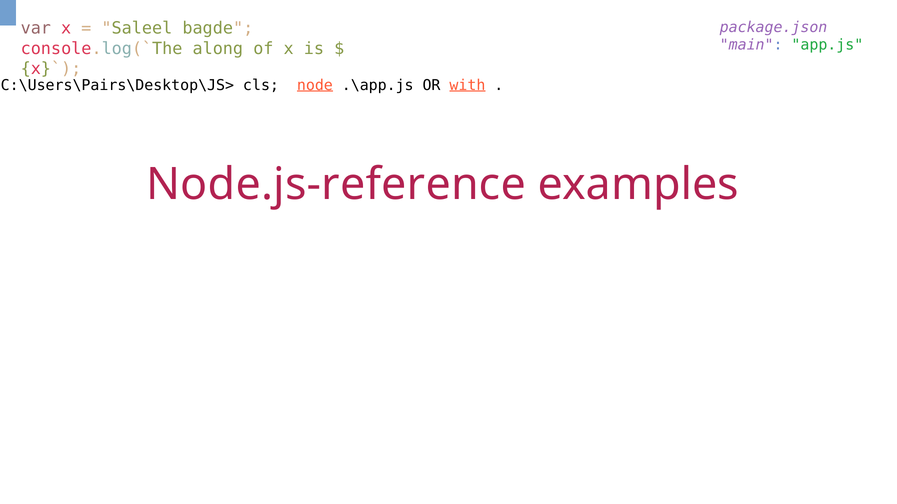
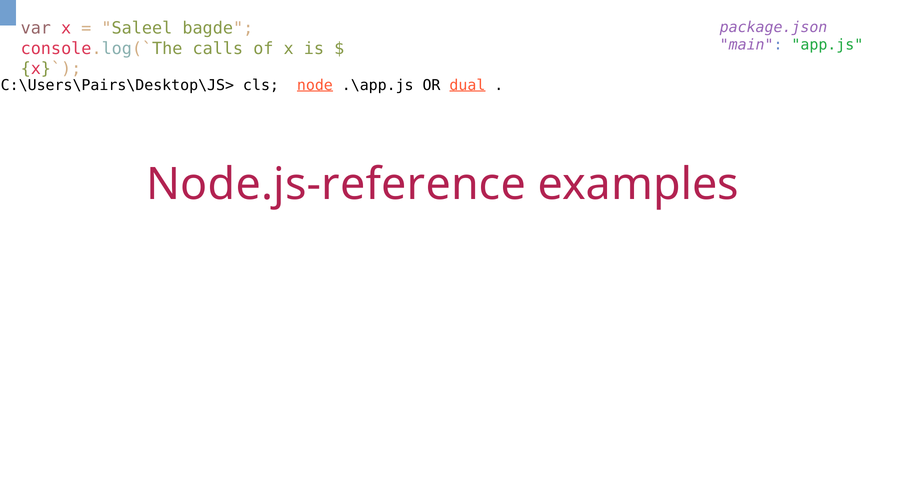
along: along -> calls (218, 49)
with: with -> dual (467, 85)
